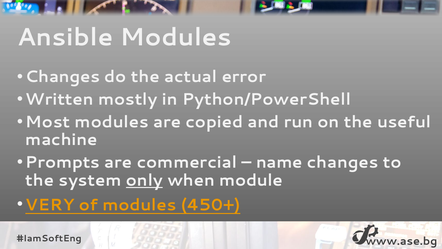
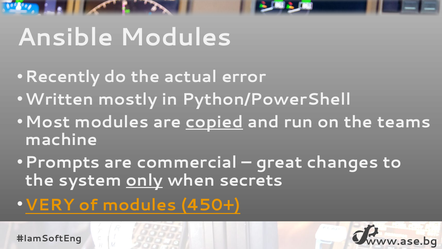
Changes: Changes -> Recently (63, 77)
copied underline: none -> present (214, 122)
useful: useful -> teams (404, 122)
name: name -> great (279, 162)
module: module -> secrets (251, 180)
